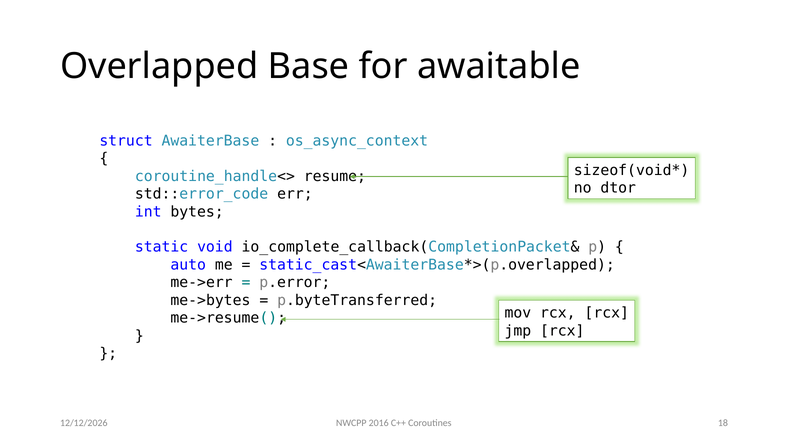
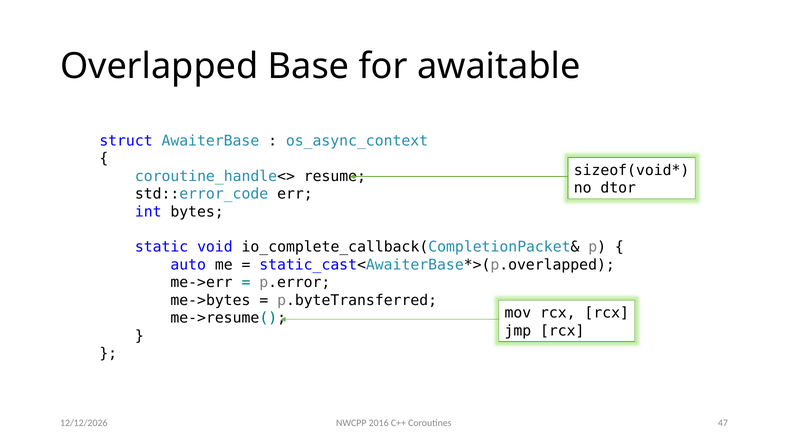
18: 18 -> 47 (723, 423)
